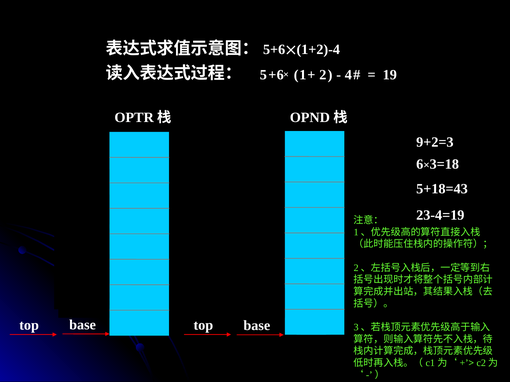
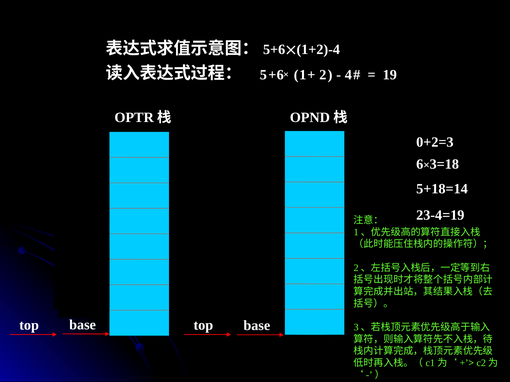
9+2=3: 9+2=3 -> 0+2=3 (435, 142)
5+18=43: 5+18=43 -> 5+18=14 (442, 189)
